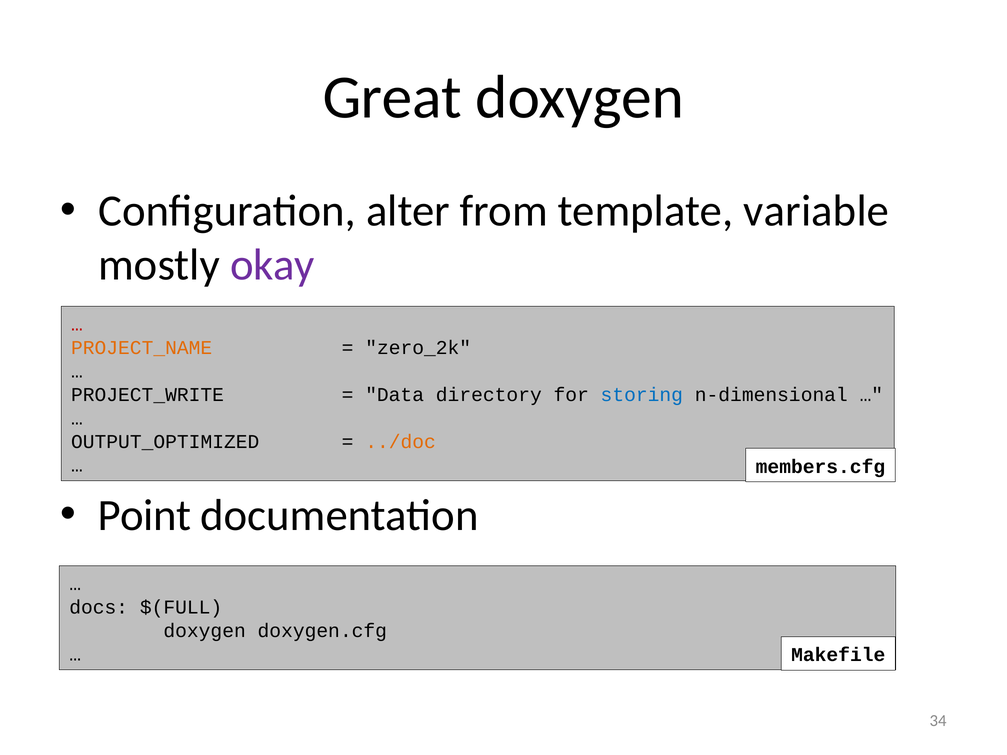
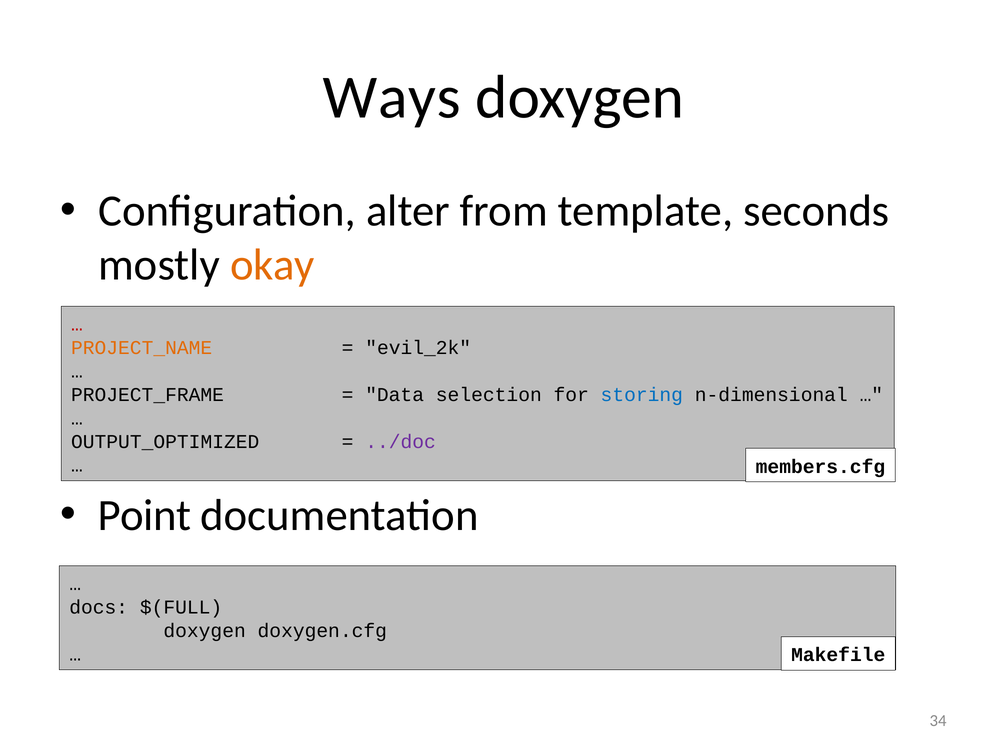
Great: Great -> Ways (392, 97)
variable: variable -> seconds (816, 211)
okay colour: purple -> orange (272, 265)
zero_2k: zero_2k -> evil_2k (418, 348)
PROJECT_WRITE: PROJECT_WRITE -> PROJECT_FRAME (147, 395)
directory: directory -> selection (489, 395)
../doc colour: orange -> purple (401, 442)
